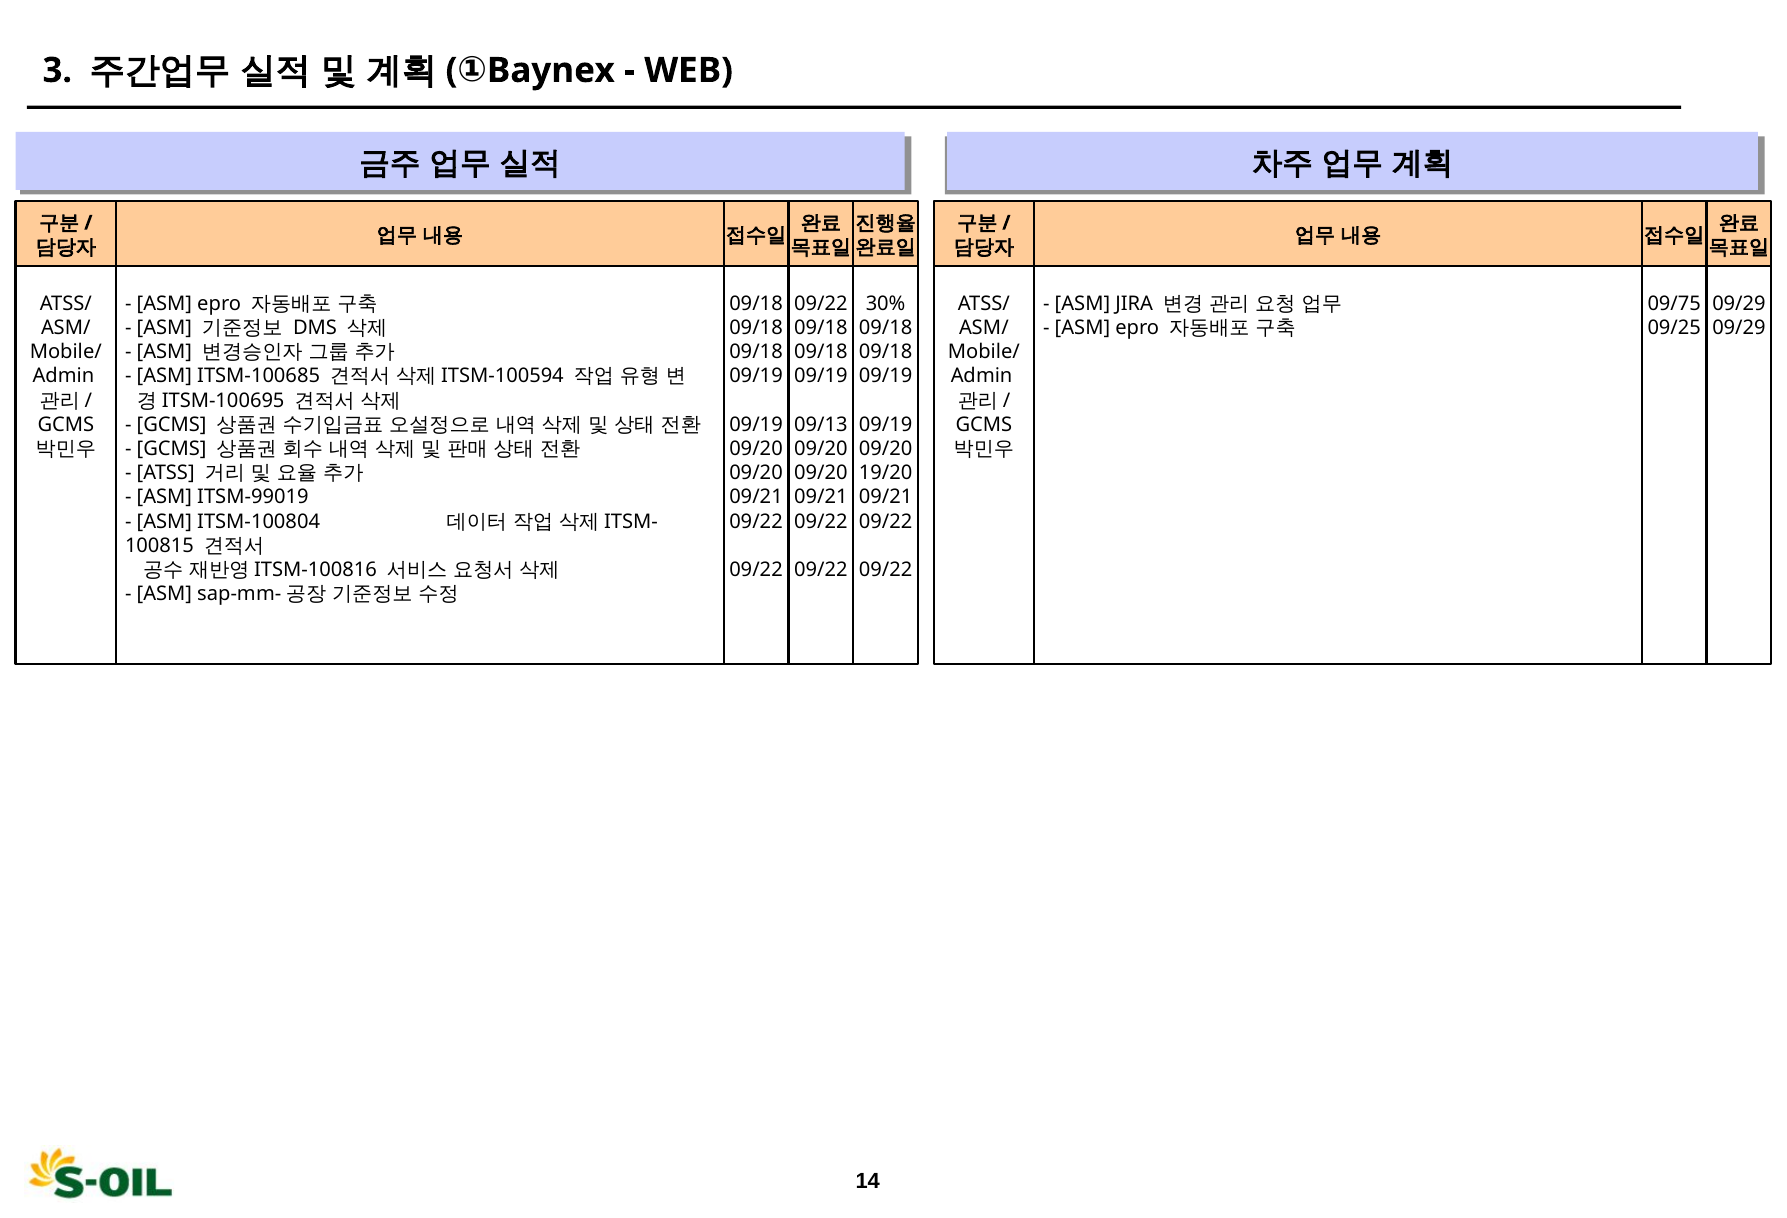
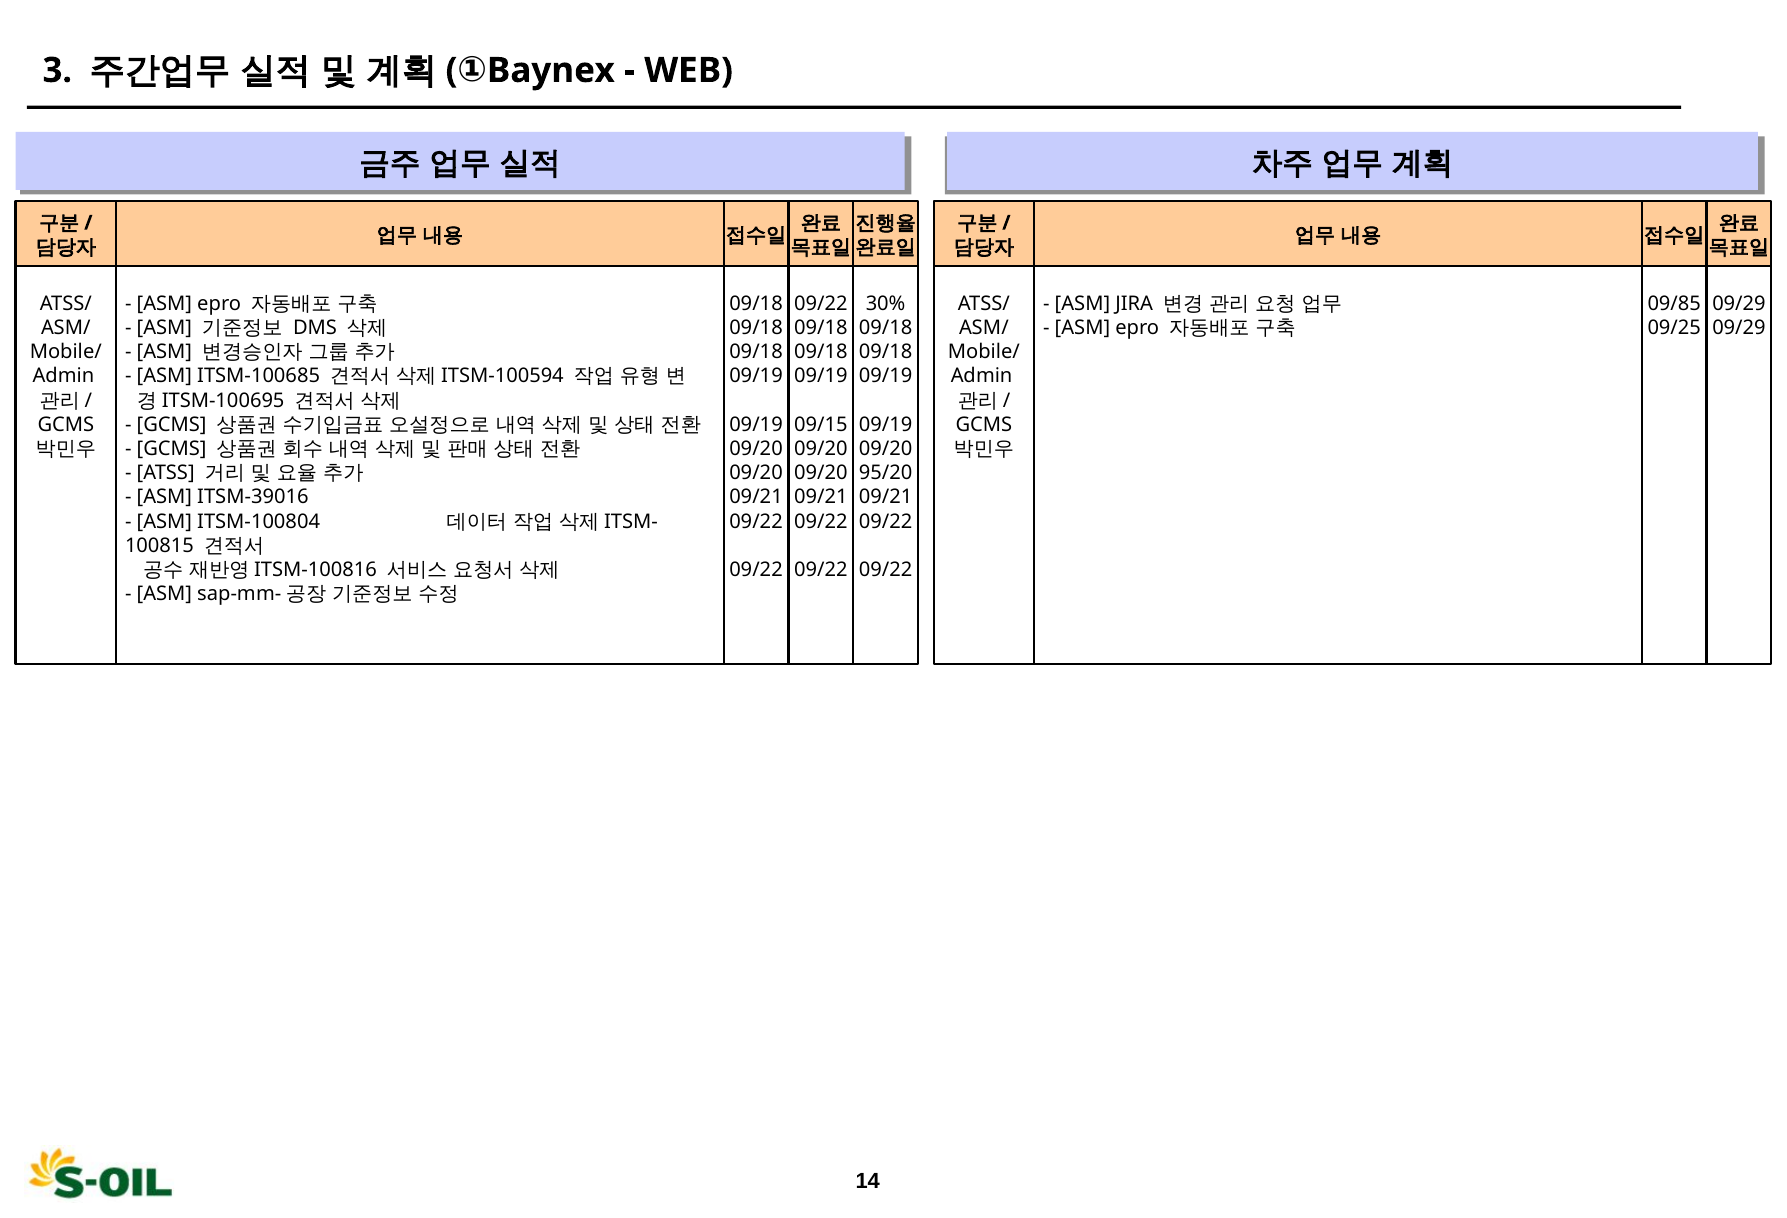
09/75: 09/75 -> 09/85 (1674, 303)
09/13: 09/13 -> 09/15 (821, 424)
19/20: 19/20 -> 95/20 (886, 473)
ITSM-99019: ITSM-99019 -> ITSM-39016 (253, 497)
